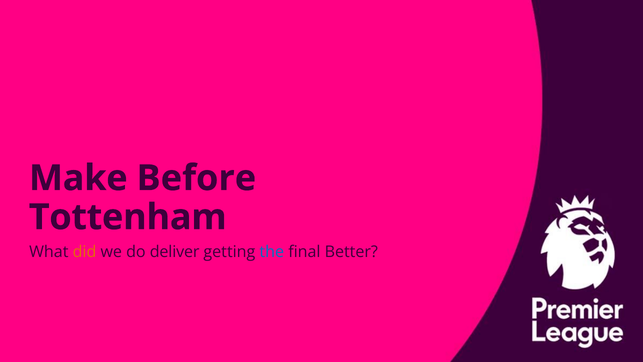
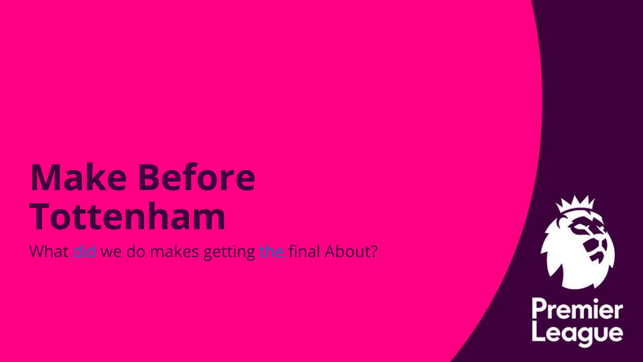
did colour: orange -> blue (85, 252)
deliver: deliver -> makes (175, 252)
Better: Better -> About (351, 252)
